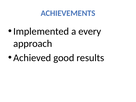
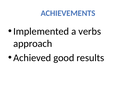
every: every -> verbs (90, 31)
